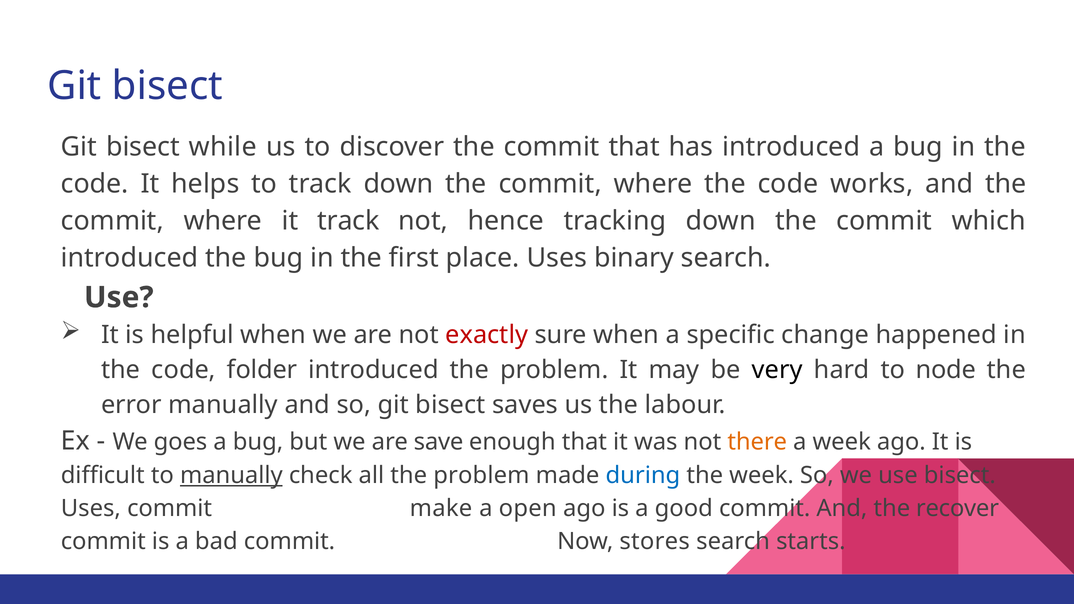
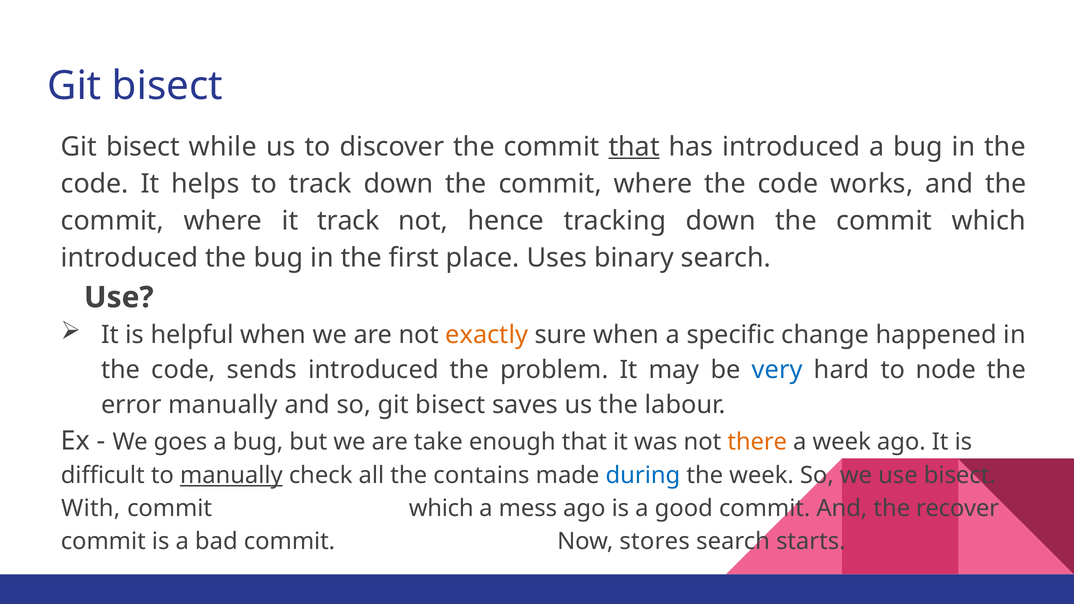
that underline: none -> present (634, 147)
exactly colour: red -> orange (487, 335)
folder: folder -> sends (262, 370)
very colour: black -> blue (777, 370)
save: save -> take (438, 442)
all the problem: problem -> contains (481, 476)
Uses: Uses -> With (91, 508)
make: make -> which (441, 508)
open: open -> mess (528, 508)
